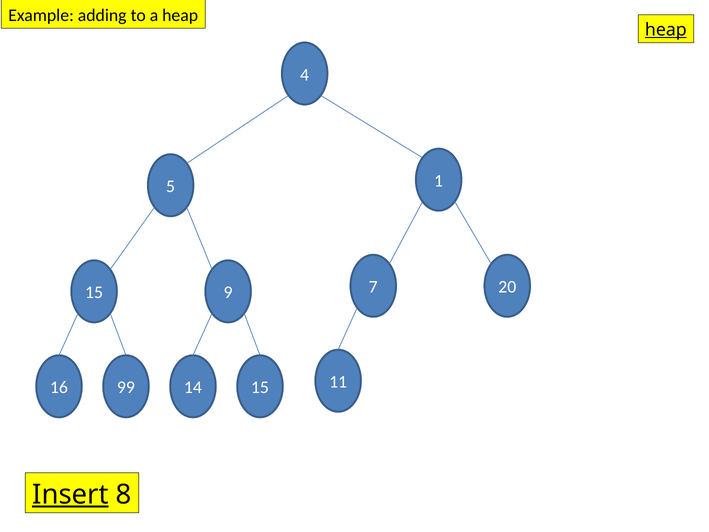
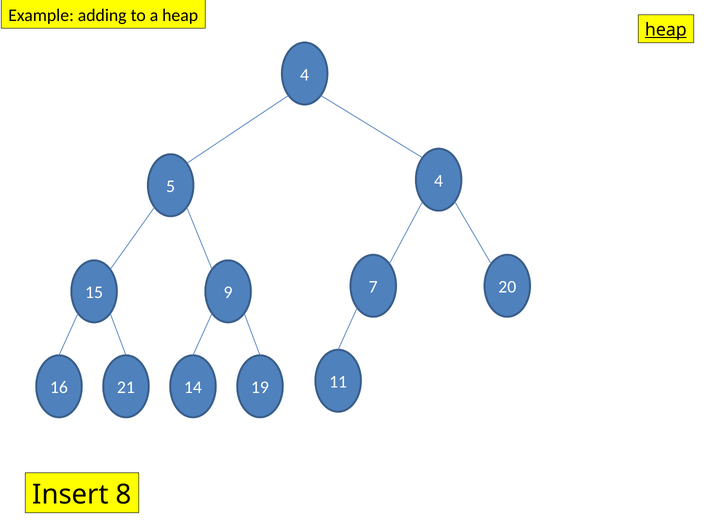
5 1: 1 -> 4 (439, 181)
99: 99 -> 21 (126, 387)
14 15: 15 -> 19 (260, 387)
Insert underline: present -> none (70, 494)
